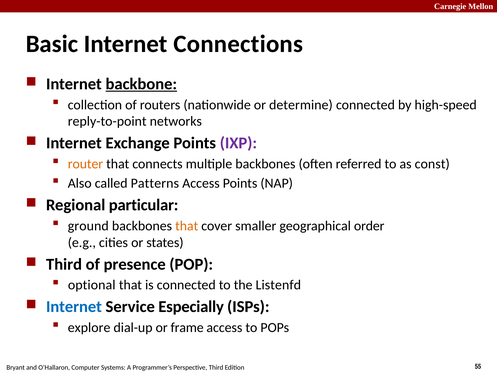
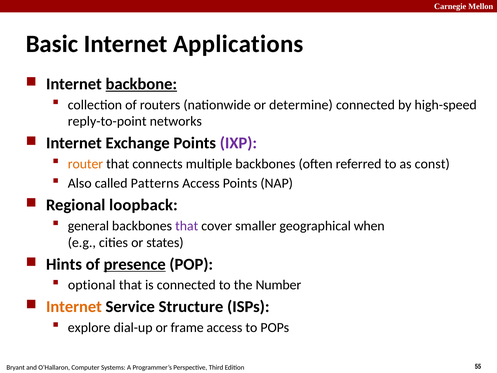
Connections: Connections -> Applications (238, 44)
particular: particular -> loopback (143, 205)
ground: ground -> general (88, 226)
that colour: orange -> purple (187, 226)
order: order -> when (369, 226)
Third: Third -> Hints (64, 264)
presence underline: none -> present (135, 264)
Listenfd: Listenfd -> Number (278, 285)
Internet colour: blue -> orange (74, 307)
Especially: Especially -> Structure (191, 307)
